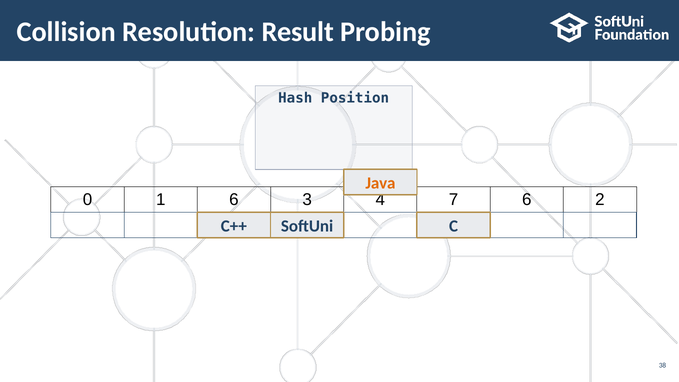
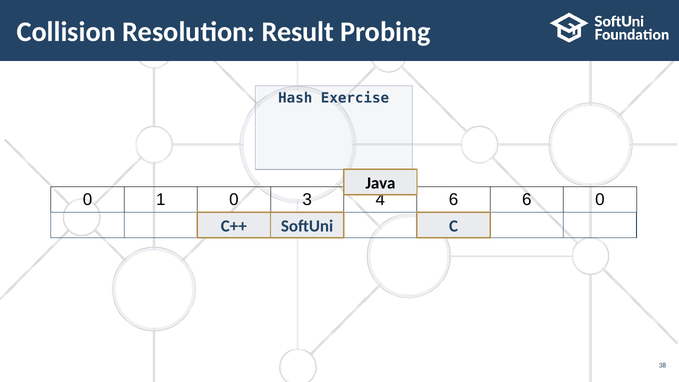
Position: Position -> Exercise (355, 98)
Java colour: orange -> black (380, 183)
1 6: 6 -> 0 (234, 200)
7: 7 -> 6 (454, 200)
6 2: 2 -> 0 (600, 200)
